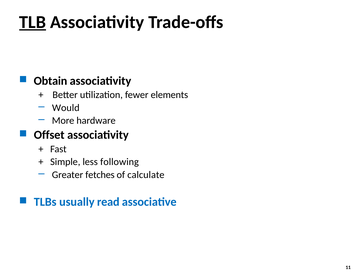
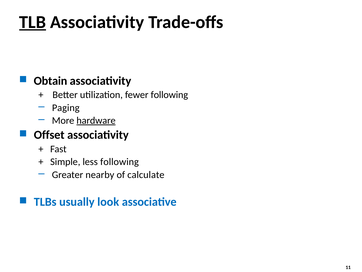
fewer elements: elements -> following (169, 95)
Would: Would -> Paging (66, 107)
hardware underline: none -> present (96, 120)
fetches: fetches -> nearby (100, 174)
read: read -> look (108, 202)
